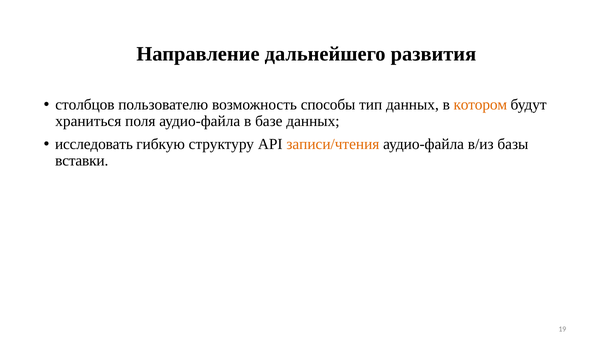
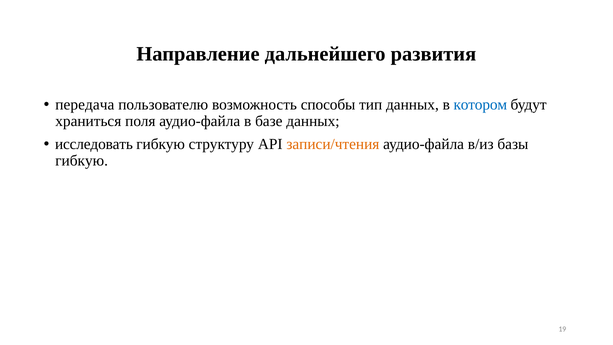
столбцов: столбцов -> передача (85, 105)
котором colour: orange -> blue (480, 105)
вставки: вставки -> гибкую (82, 161)
